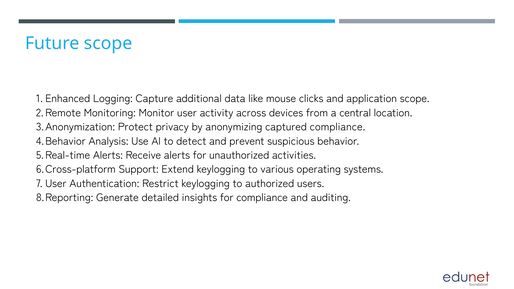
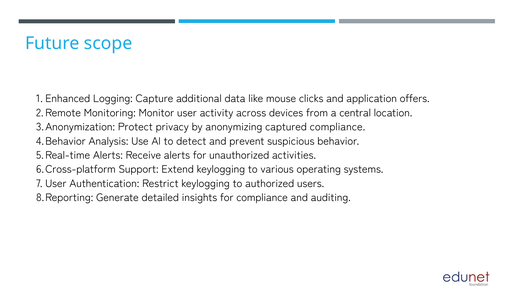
application scope: scope -> offers (415, 99)
